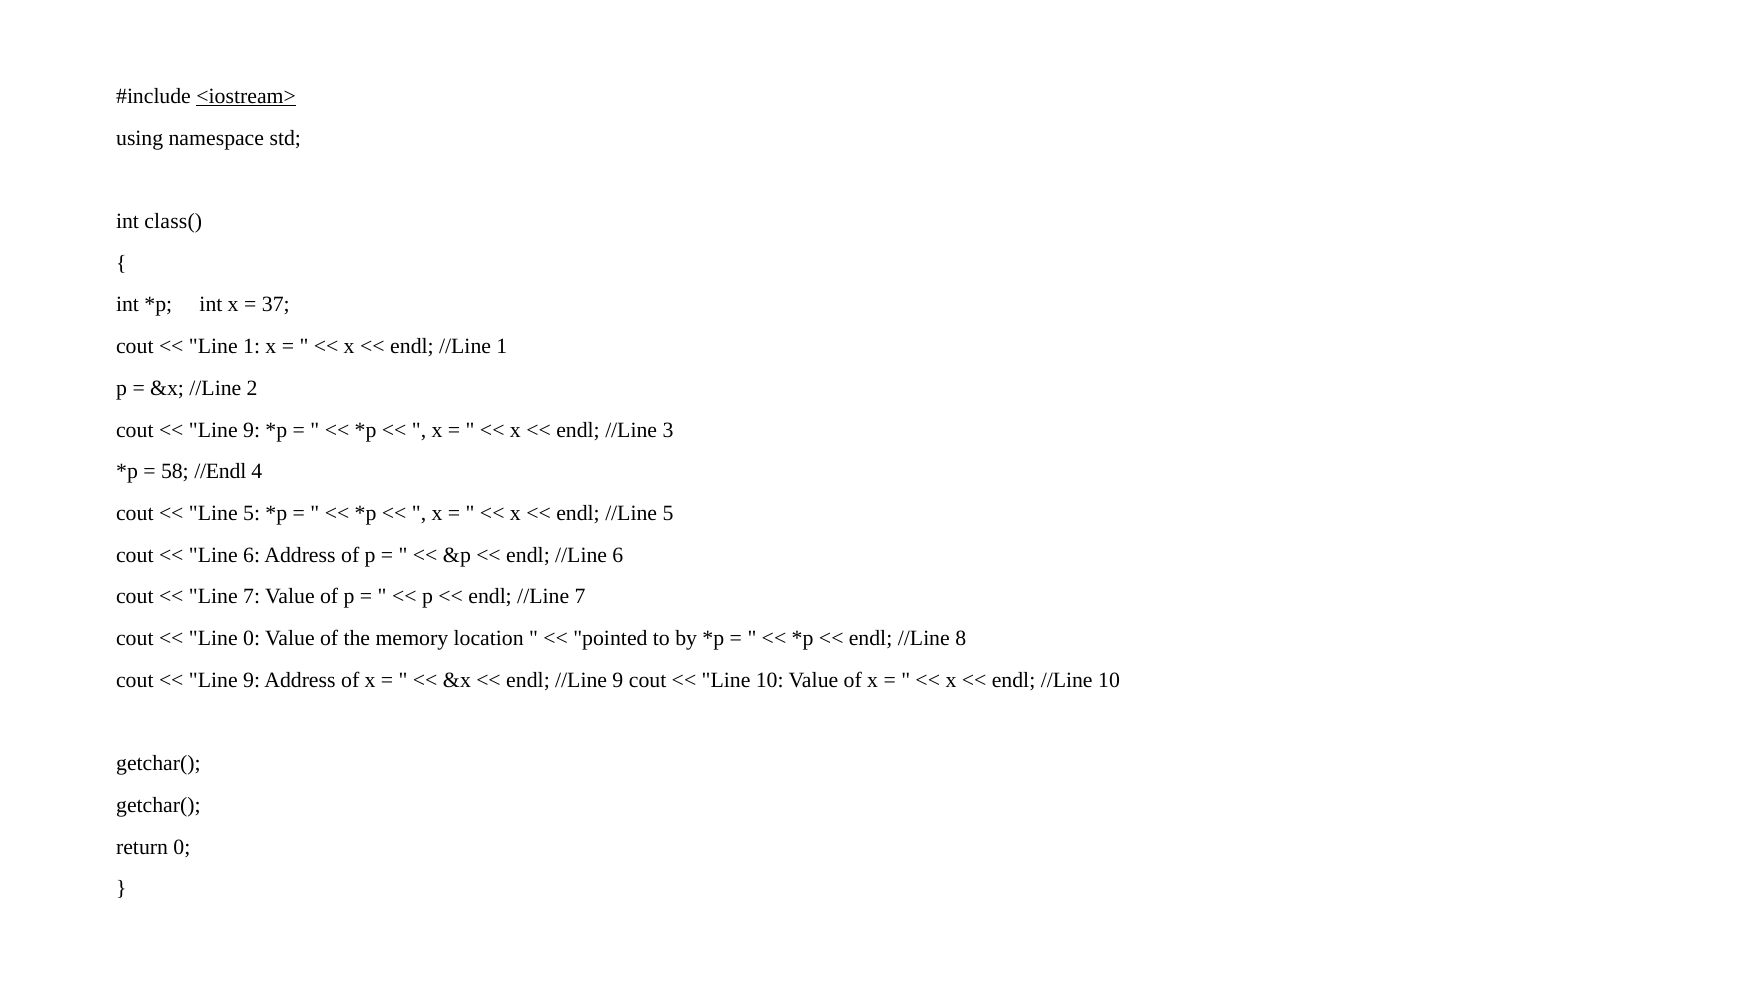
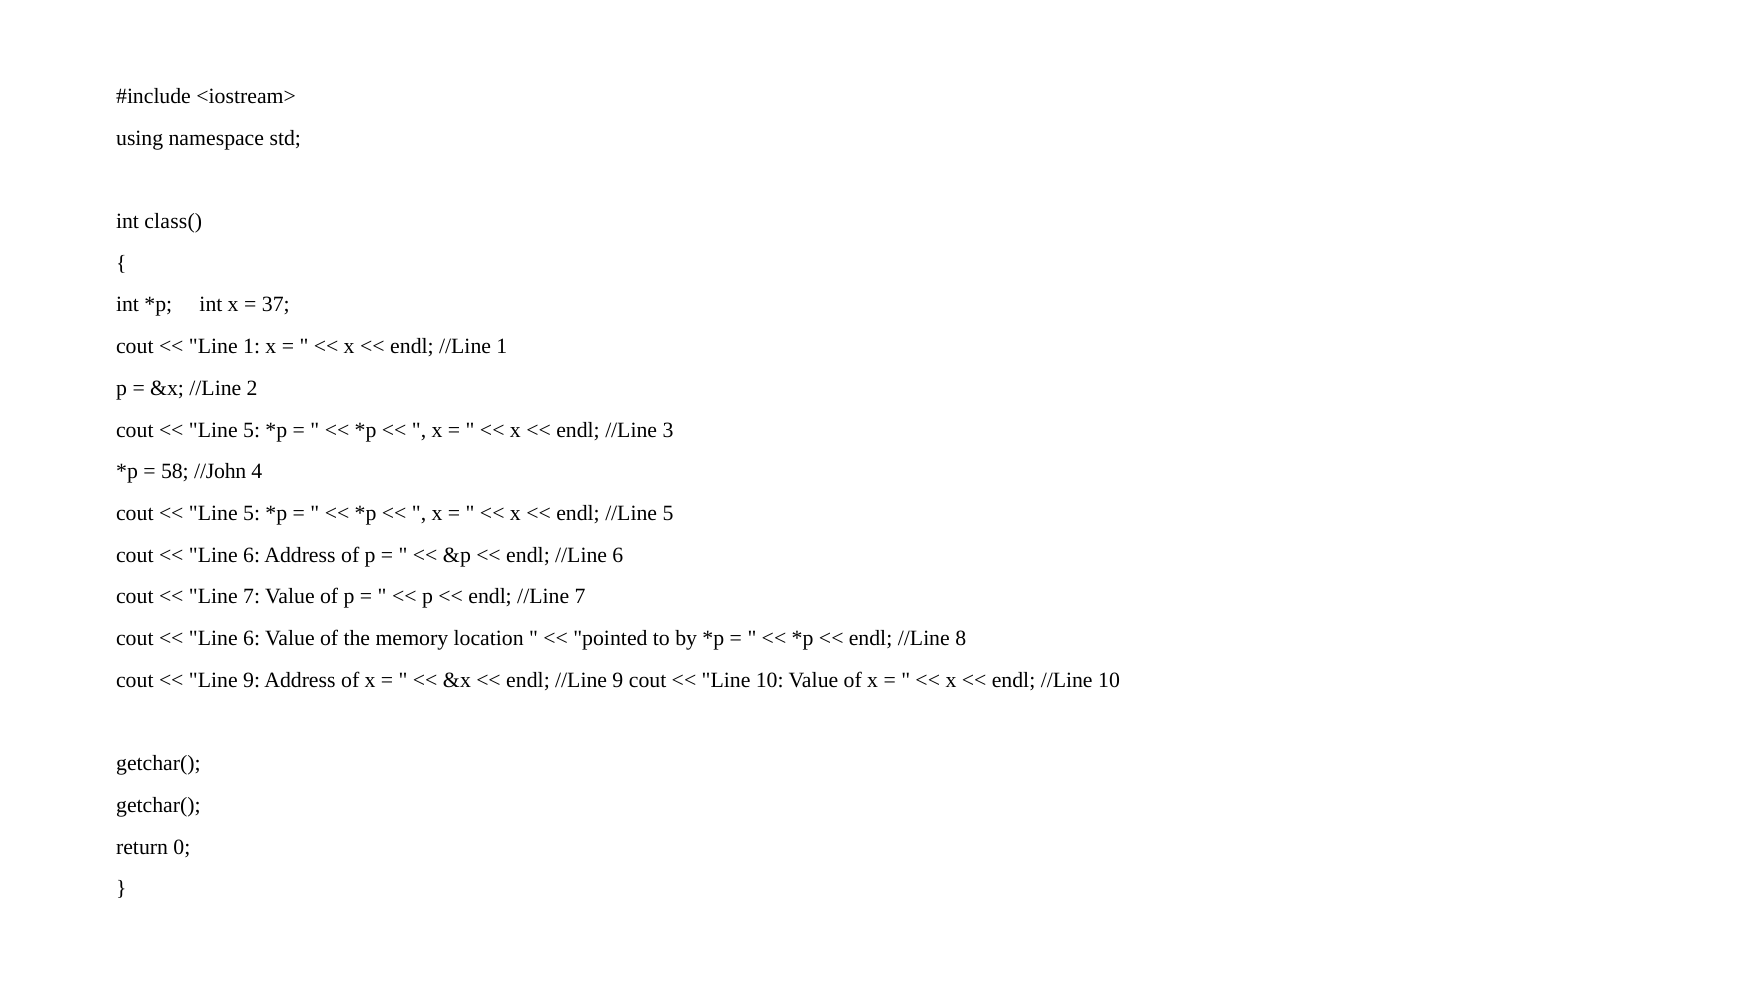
<iostream> underline: present -> none (246, 96)
9: 9 -> 5 (252, 430)
//Endl: //Endl -> //John (220, 472)
0: 0 -> 6 (252, 638)
